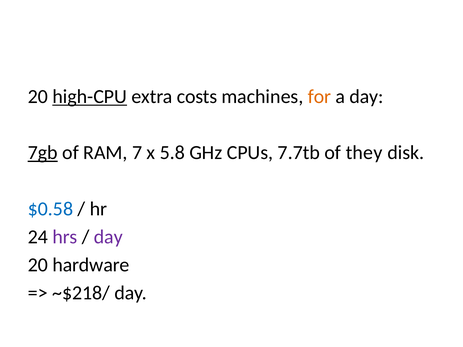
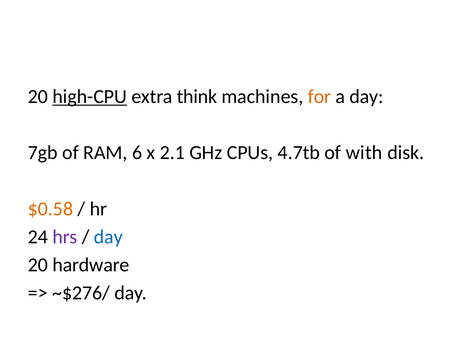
costs: costs -> think (197, 97)
7gb underline: present -> none (43, 153)
7: 7 -> 6 (137, 153)
5.8: 5.8 -> 2.1 (172, 153)
7.7tb: 7.7tb -> 4.7tb (299, 153)
they: they -> with (364, 153)
$0.58 colour: blue -> orange (50, 209)
day colour: purple -> blue (108, 237)
~$218/: ~$218/ -> ~$276/ (81, 293)
